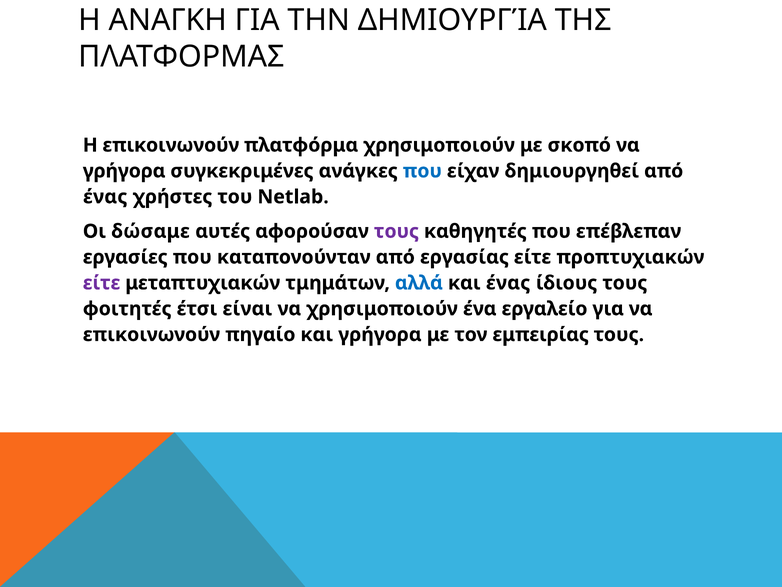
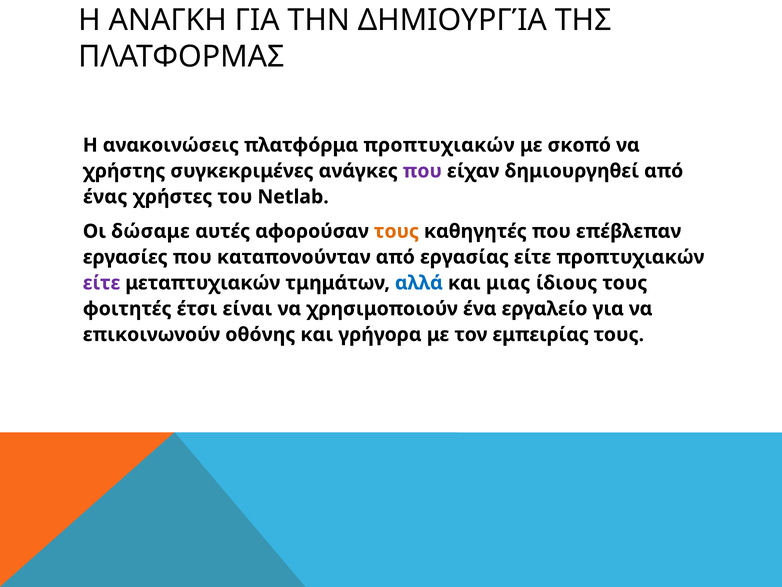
Η επικοινωνούν: επικοινωνούν -> ανακοινώσεις (171, 145)
πλατφόρμα χρησιμοποιούν: χρησιμοποιούν -> προπτυχιακών (439, 145)
γρήγορα: γρήγορα -> χρήστης (124, 171)
που colour: blue -> purple (422, 171)
τους colour: purple -> orange (396, 231)
και ένας: ένας -> μιας (508, 283)
πηγαίο: πηγαίο -> οθόνης (260, 334)
